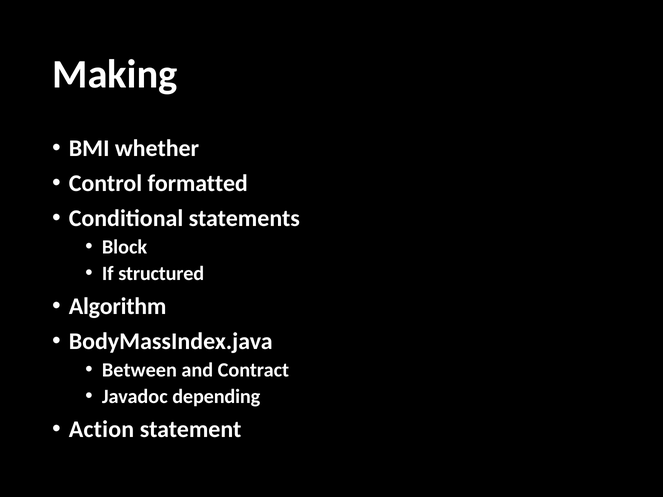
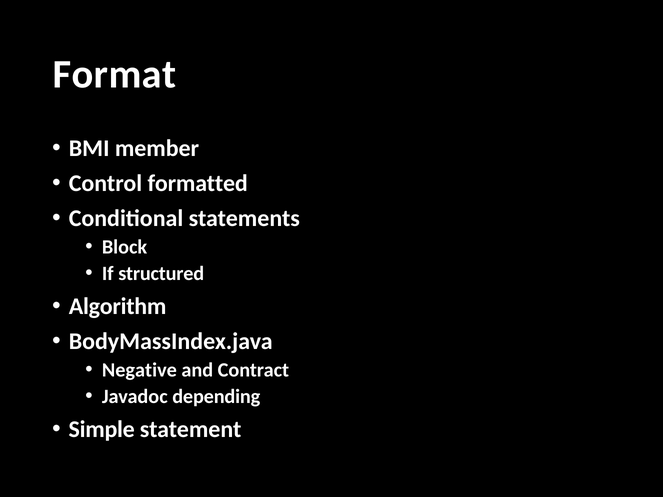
Making: Making -> Format (115, 74)
whether: whether -> member (157, 148)
Between: Between -> Negative (139, 370)
Action: Action -> Simple (102, 430)
